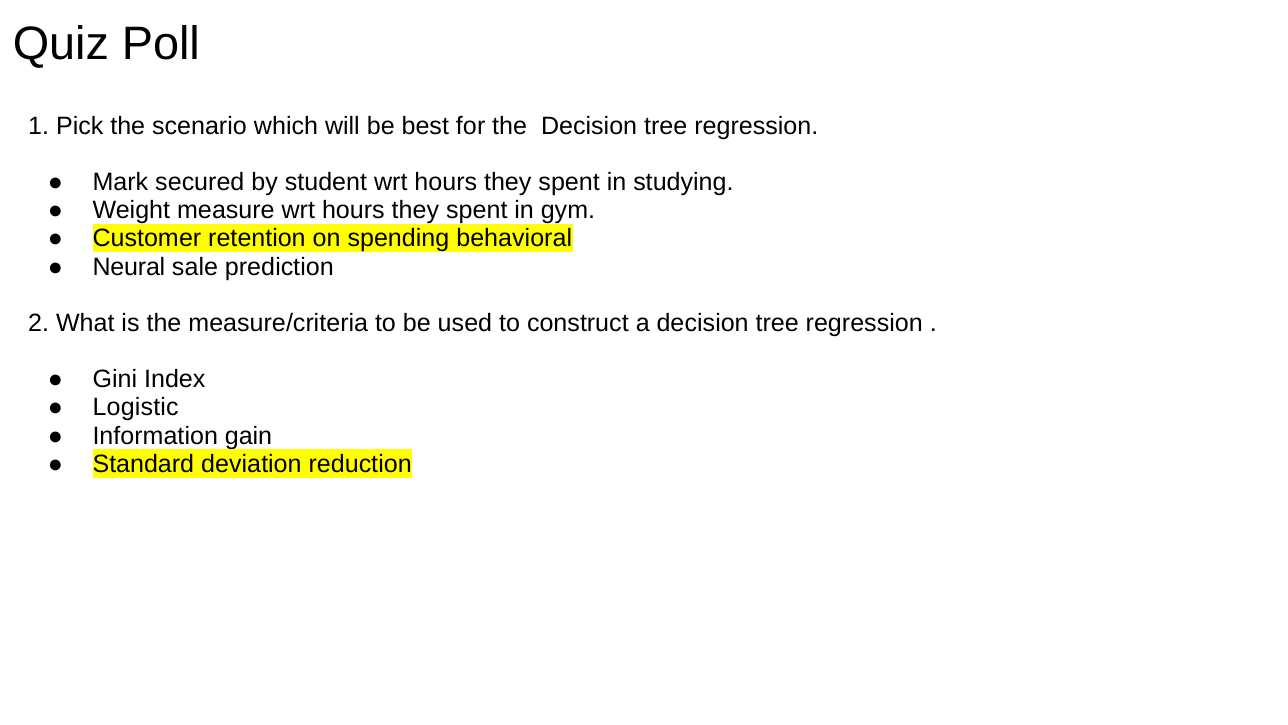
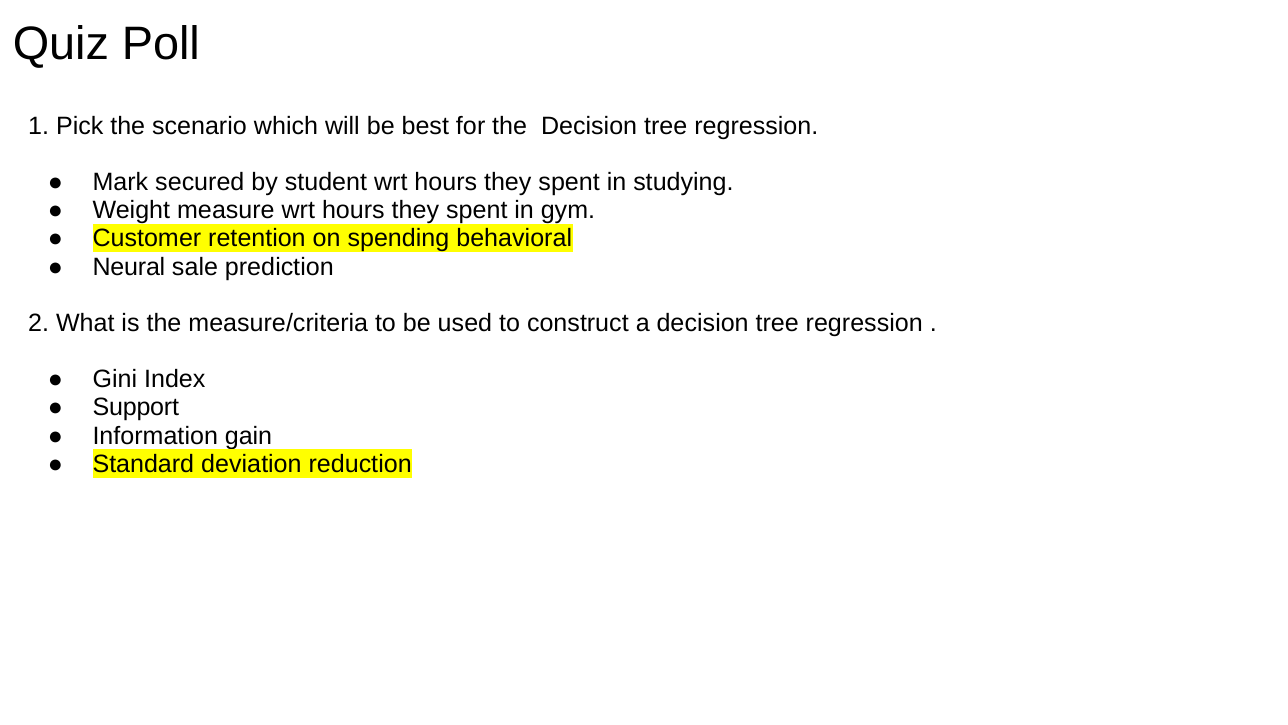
Logistic: Logistic -> Support (136, 407)
